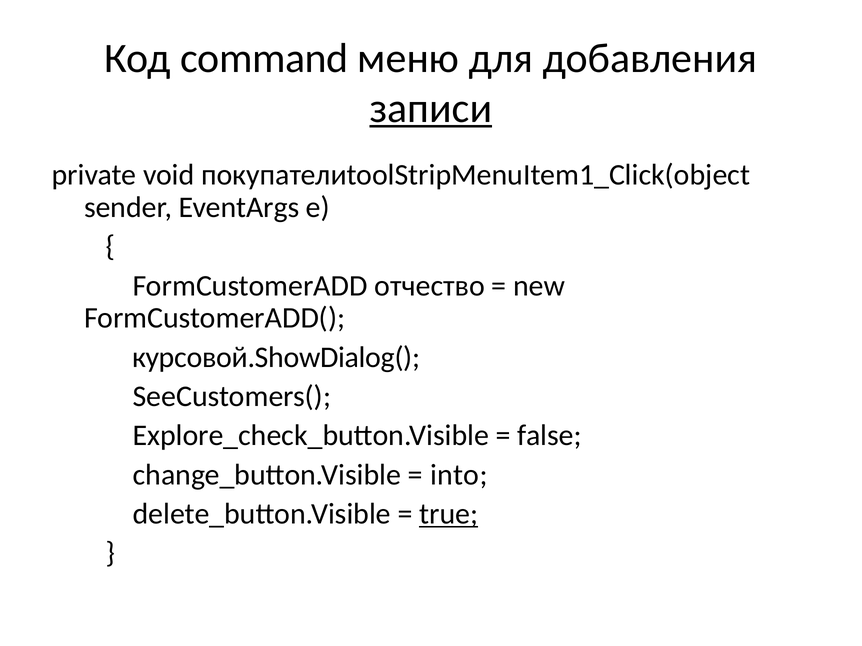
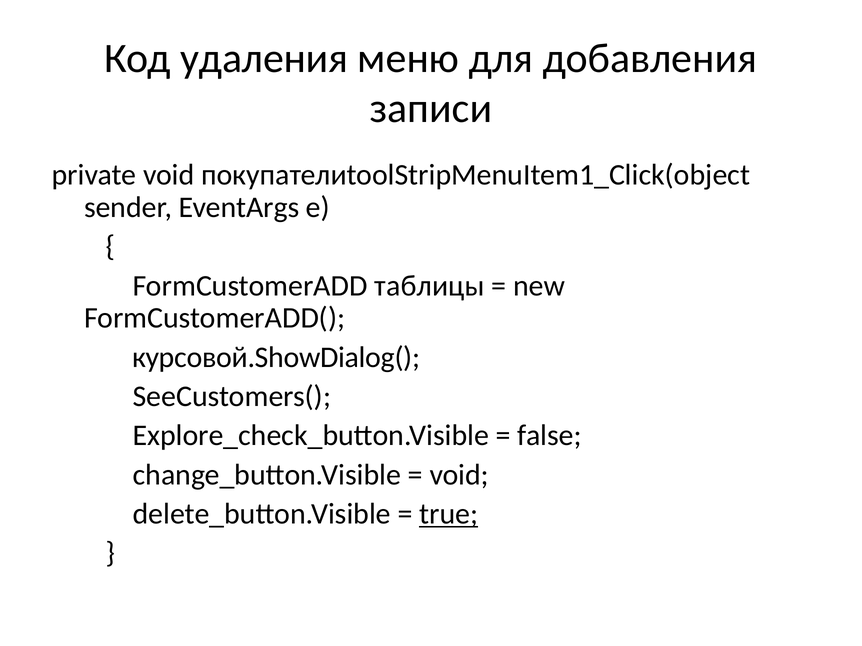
command: command -> удаления (264, 58)
записи underline: present -> none (431, 109)
отчество: отчество -> таблицы (430, 286)
into: into -> void (459, 475)
